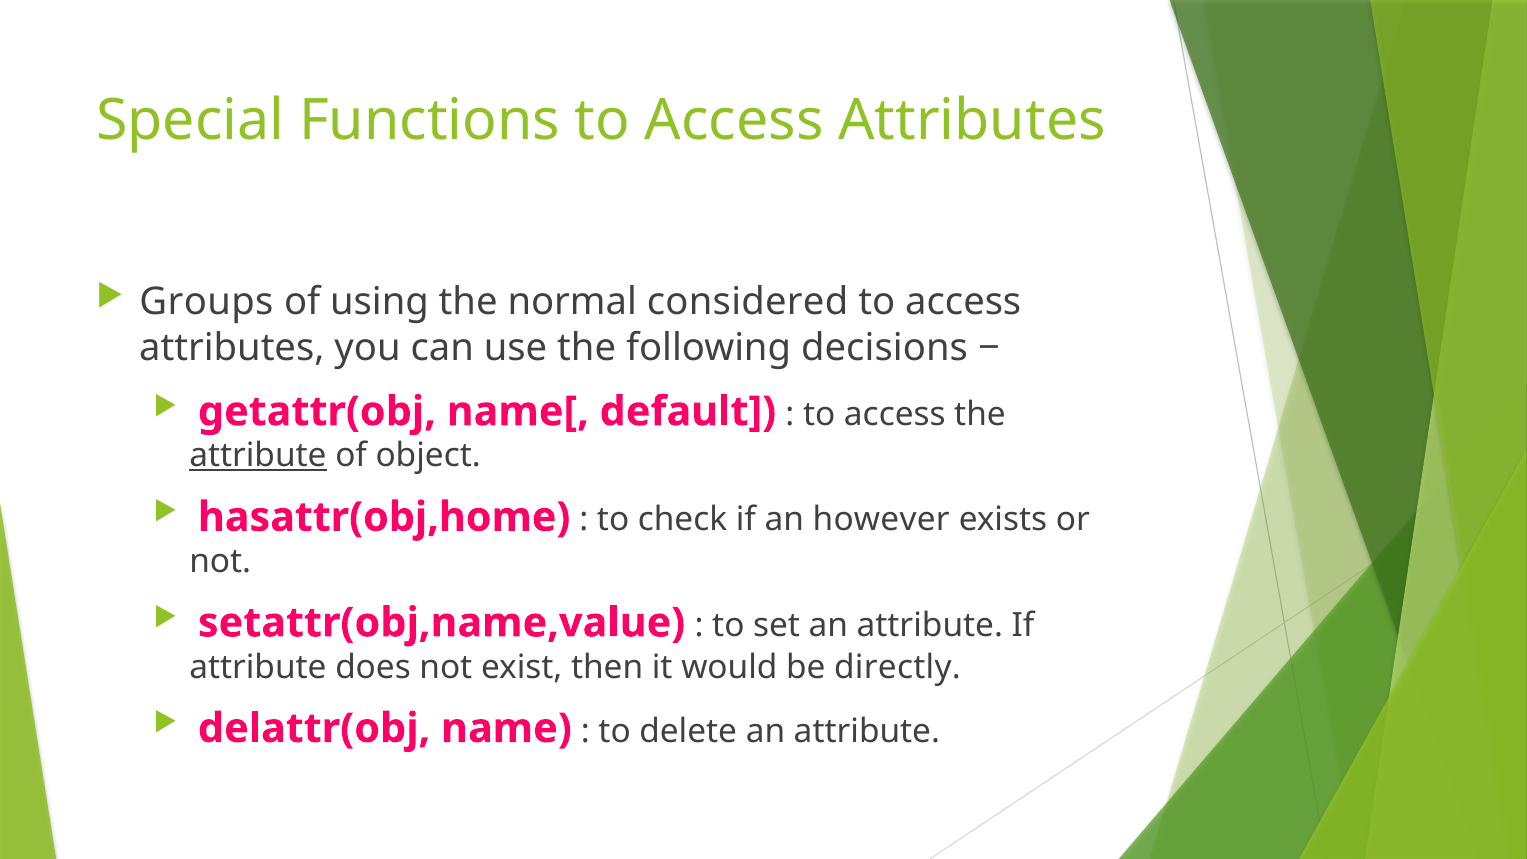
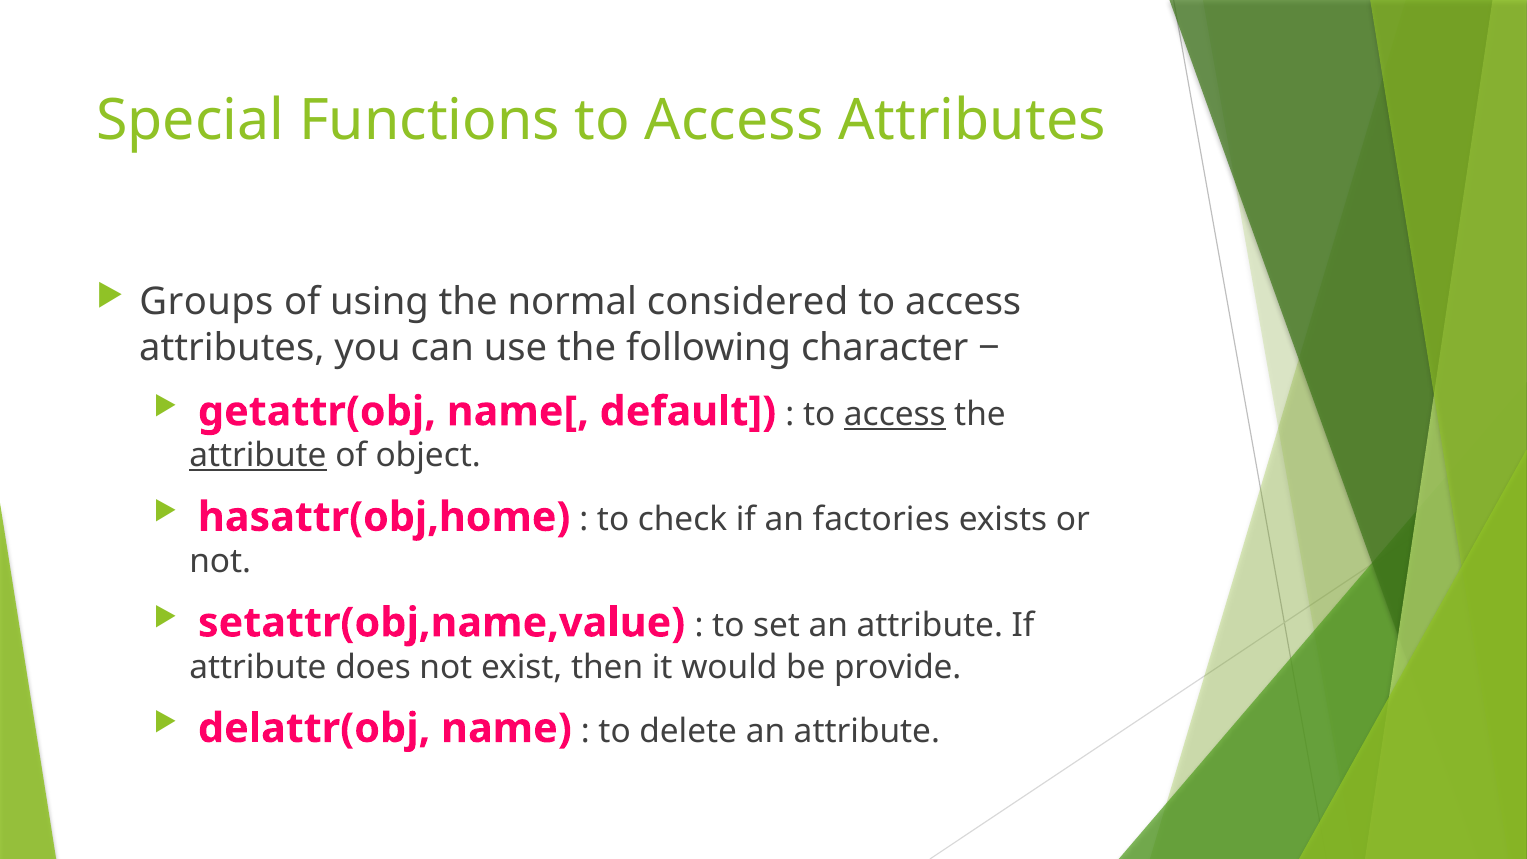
decisions: decisions -> character (885, 348)
access underline: none -> present (895, 414)
however: however -> factories (881, 520)
directly: directly -> provide (898, 667)
